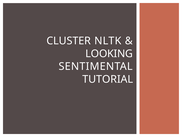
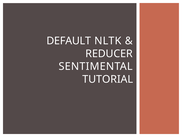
CLUSTER: CLUSTER -> DEFAULT (69, 41)
LOOKING: LOOKING -> REDUCER (109, 53)
